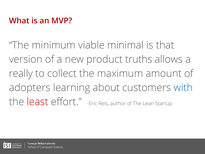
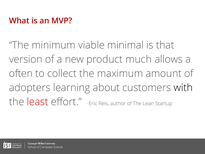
truths: truths -> much (139, 59)
really: really -> often (21, 73)
with colour: blue -> black (183, 88)
